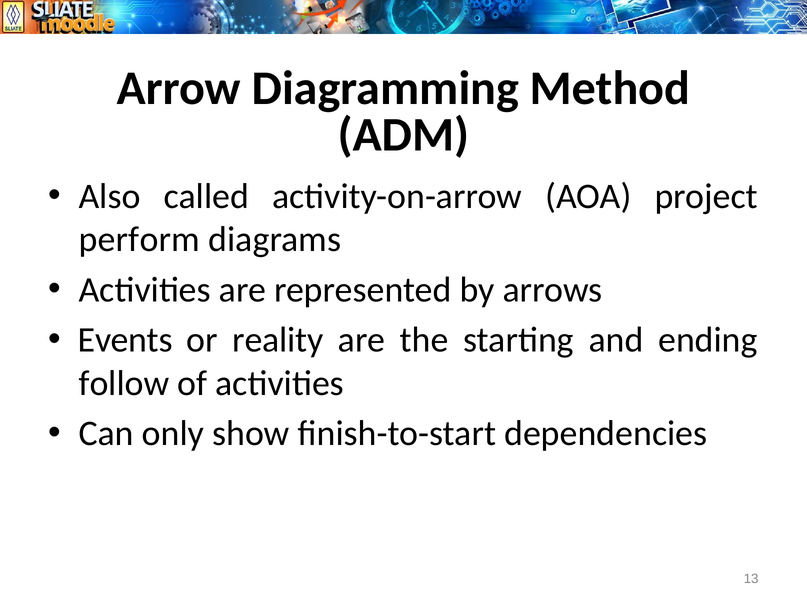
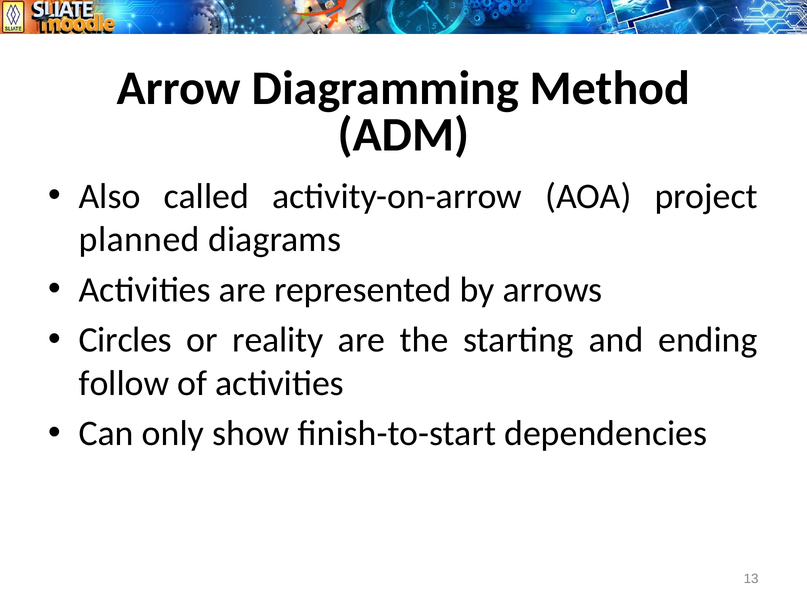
perform: perform -> planned (139, 239)
Events: Events -> Circles (125, 340)
